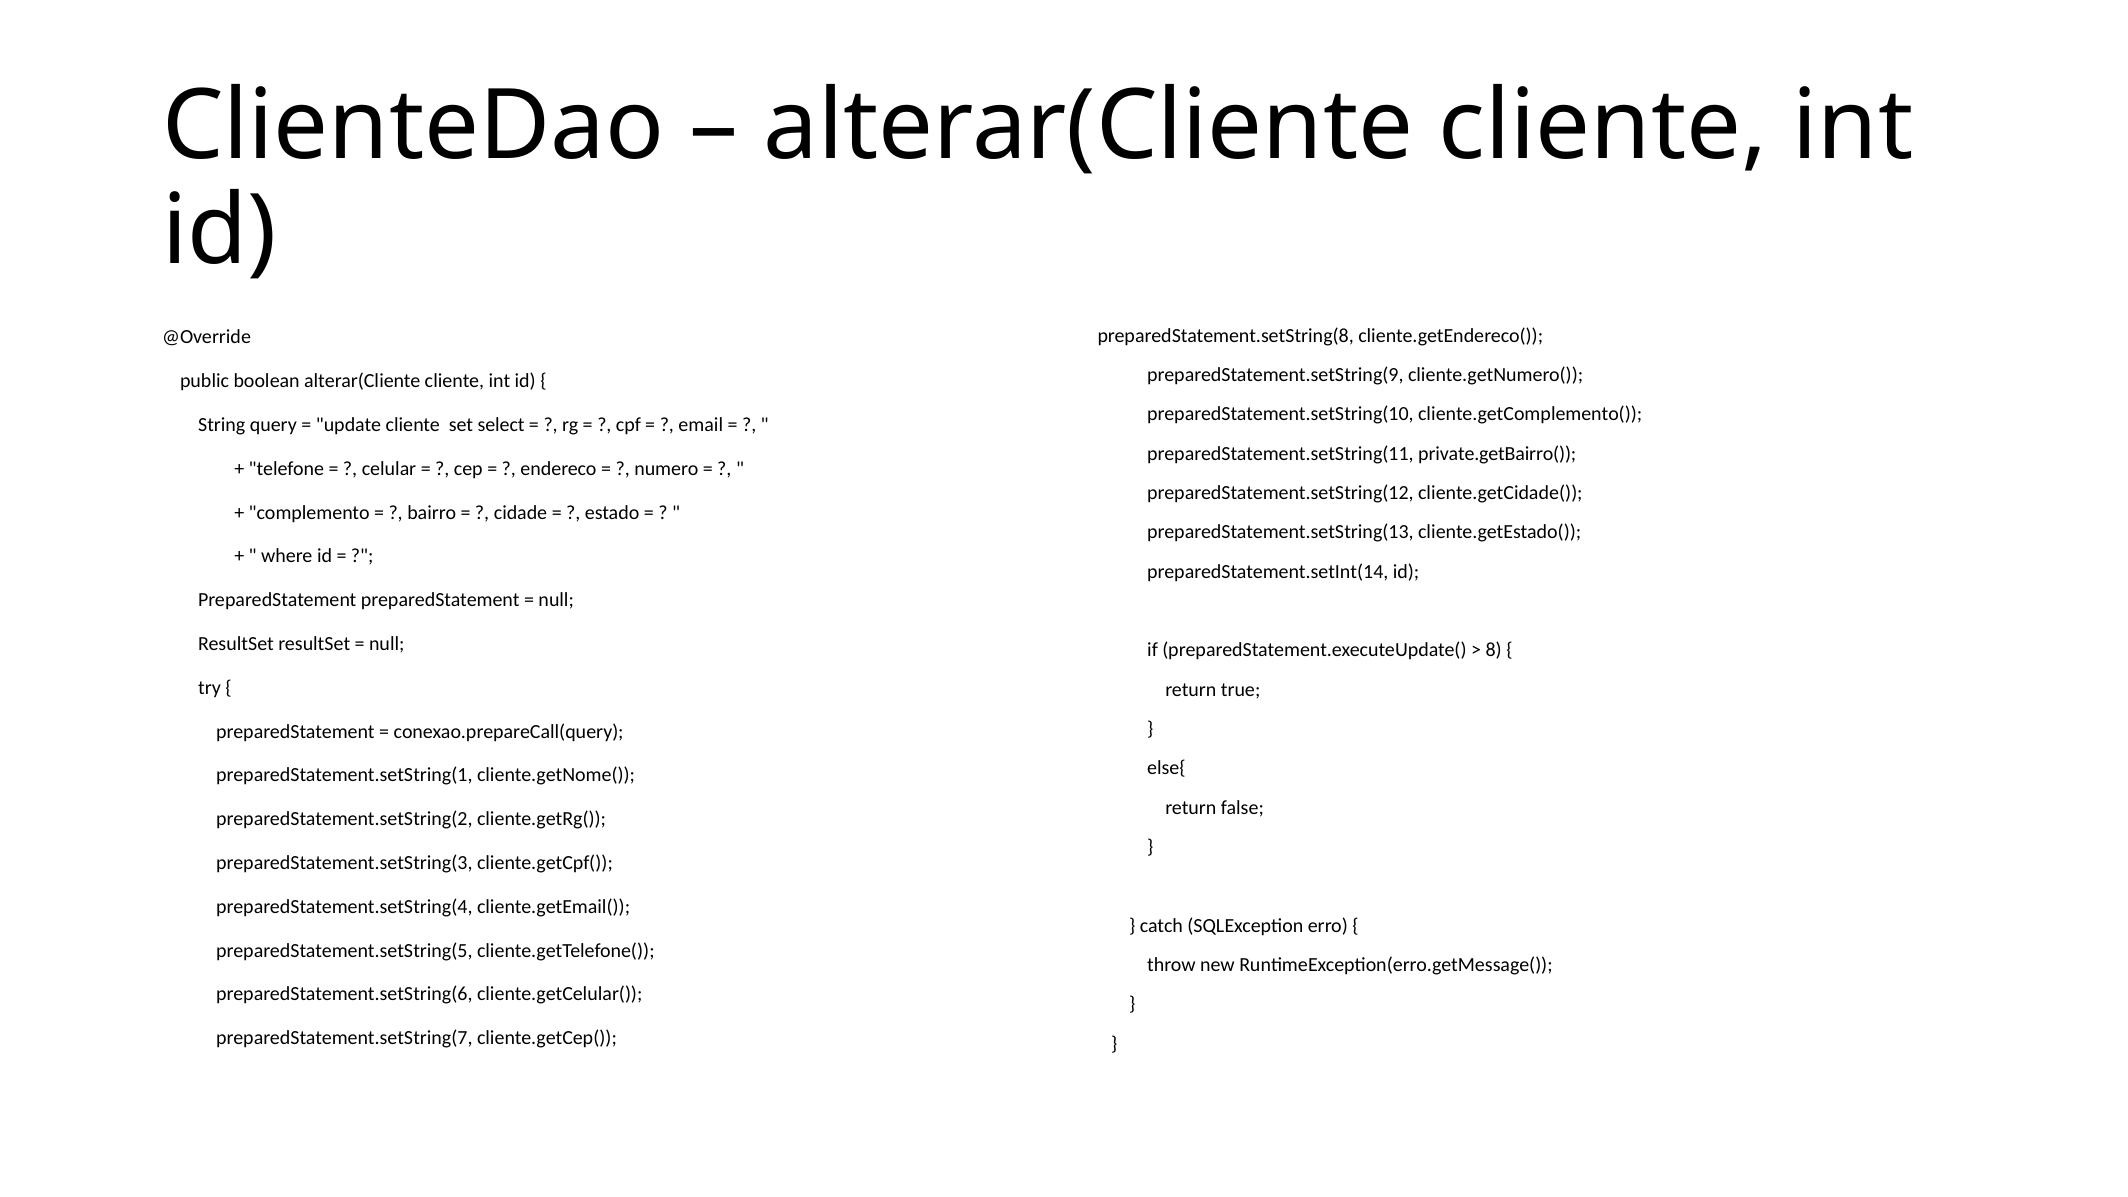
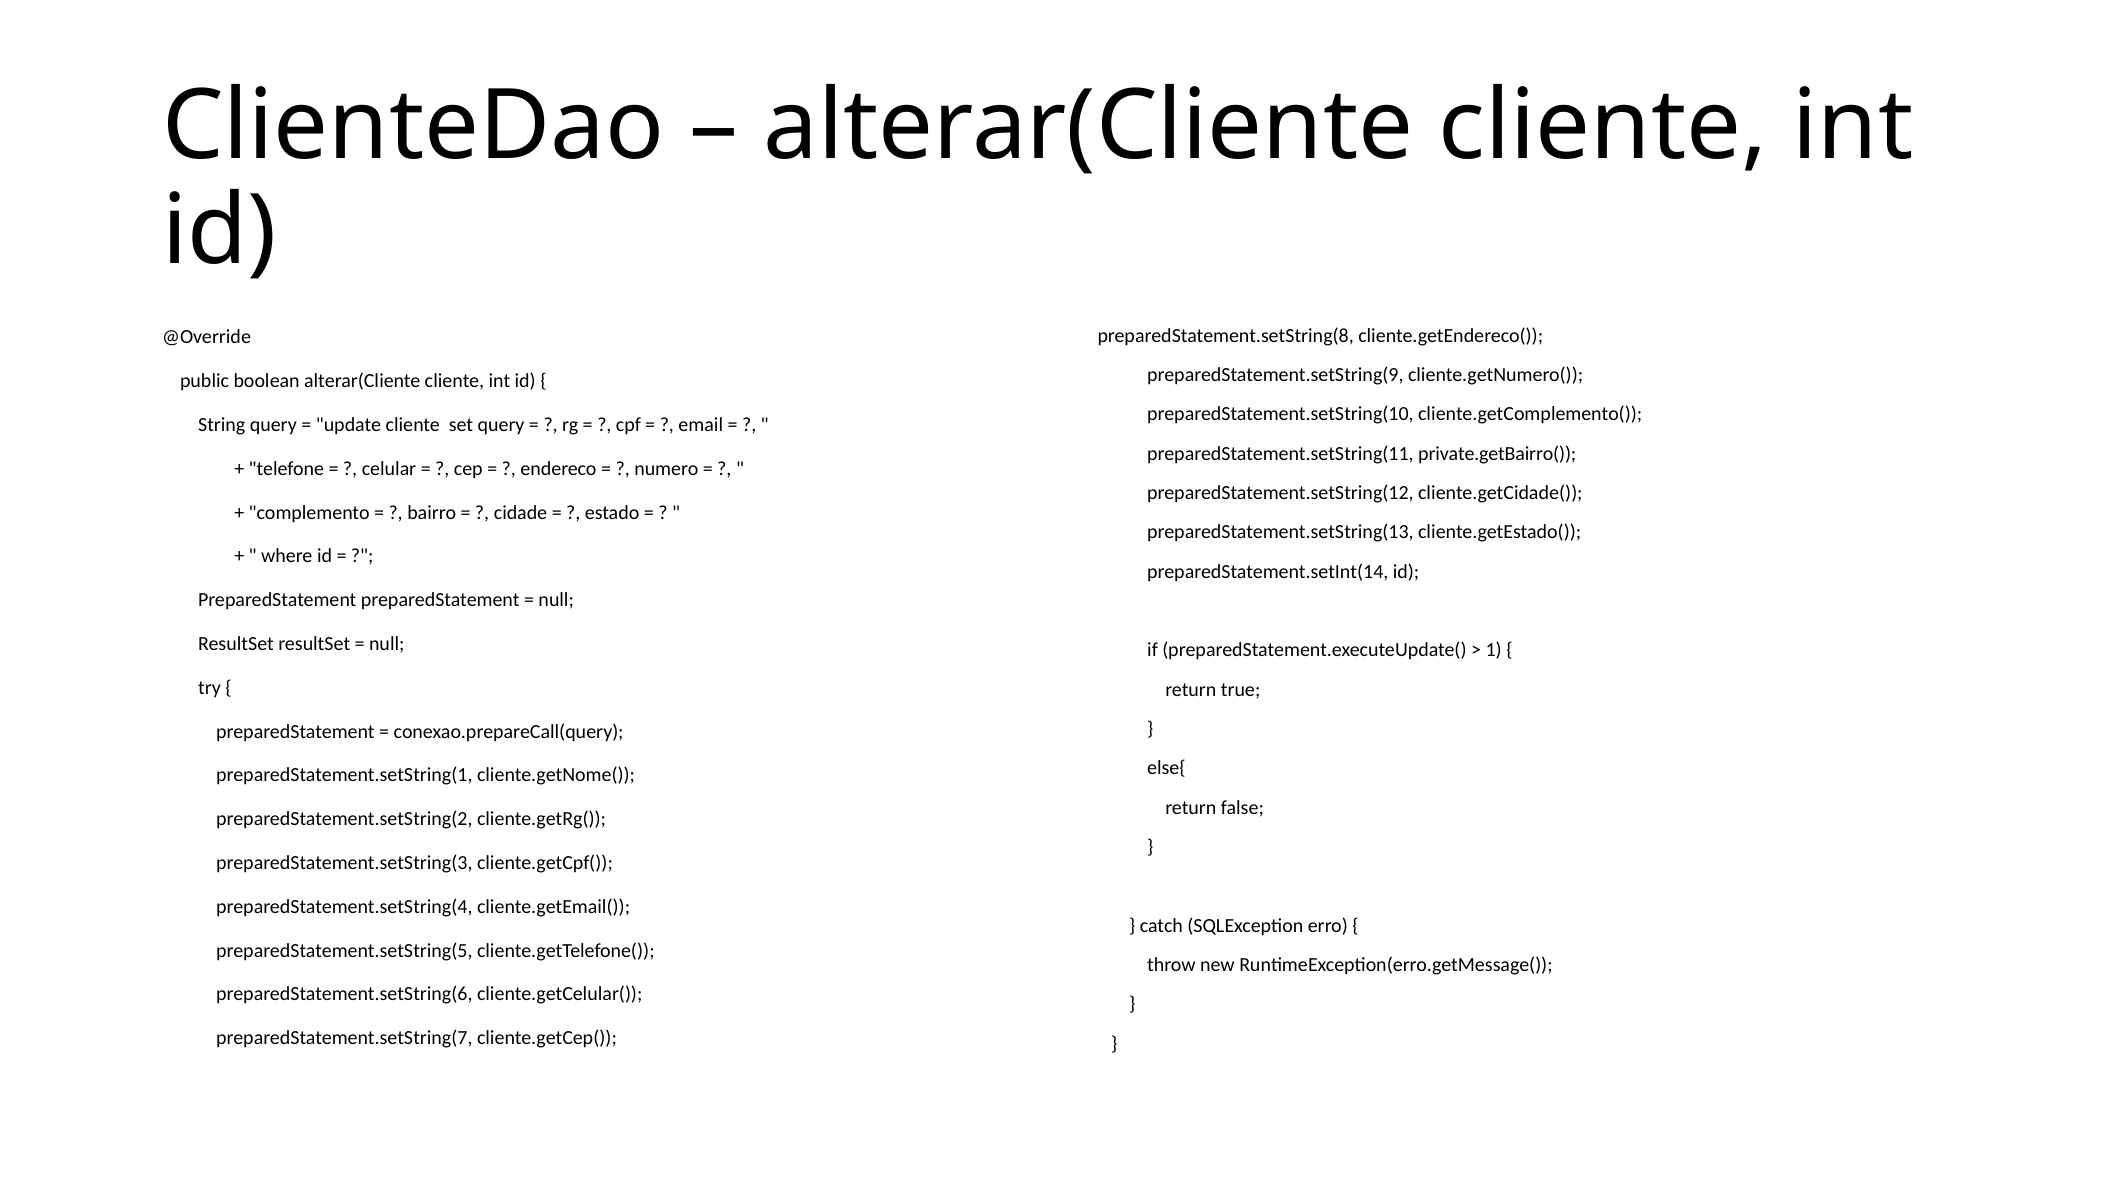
set select: select -> query (501, 425)
8: 8 -> 1 (1494, 650)
